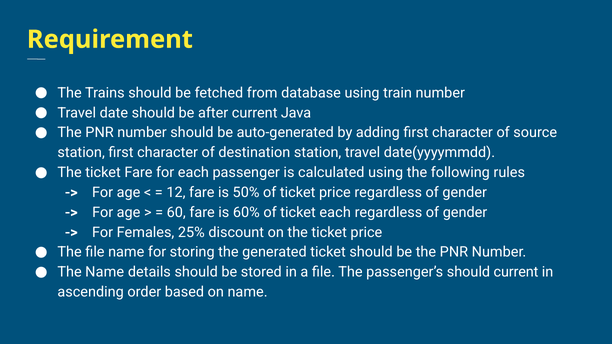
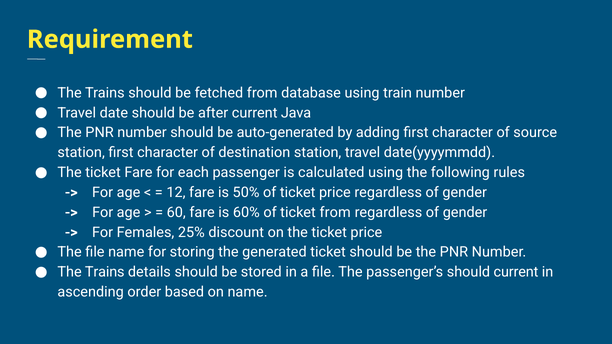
ticket each: each -> from (335, 213)
Name: Name -> Trains (105, 272)
